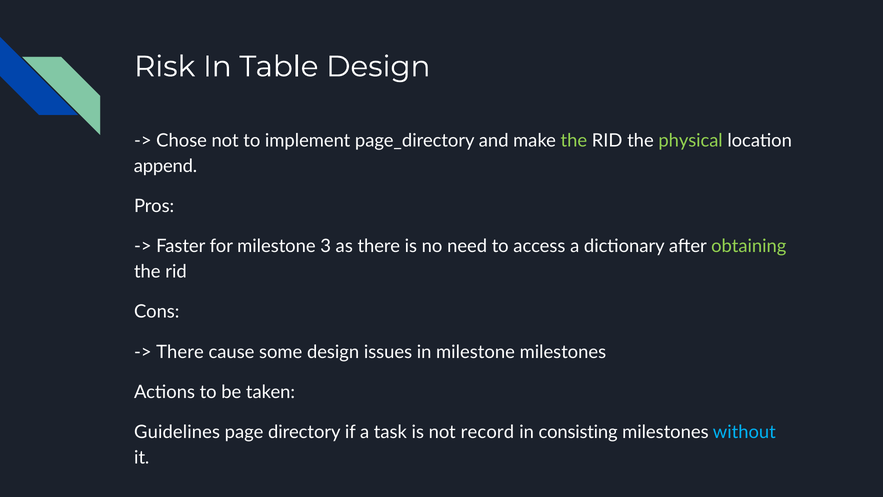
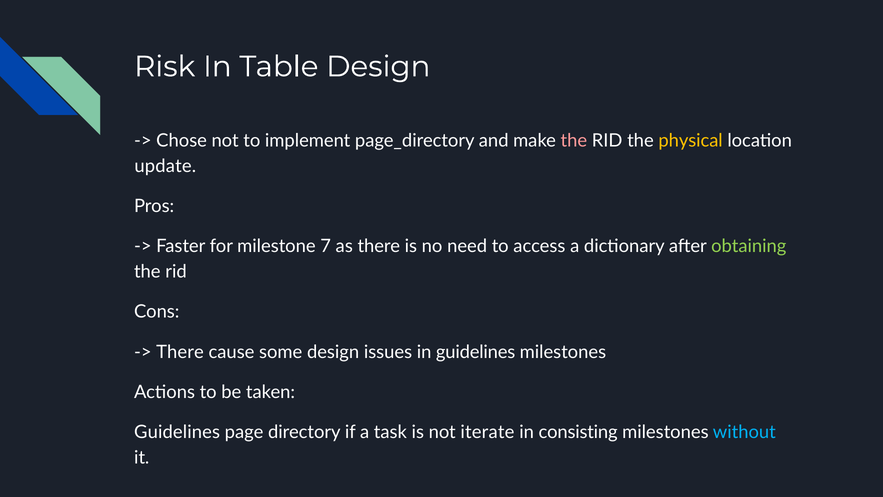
the colour: light green -> pink (574, 141)
physical colour: light green -> yellow (691, 141)
append: append -> update (165, 166)
3: 3 -> 7 (326, 246)
in milestone: milestone -> guidelines (476, 352)
record: record -> iterate (487, 432)
